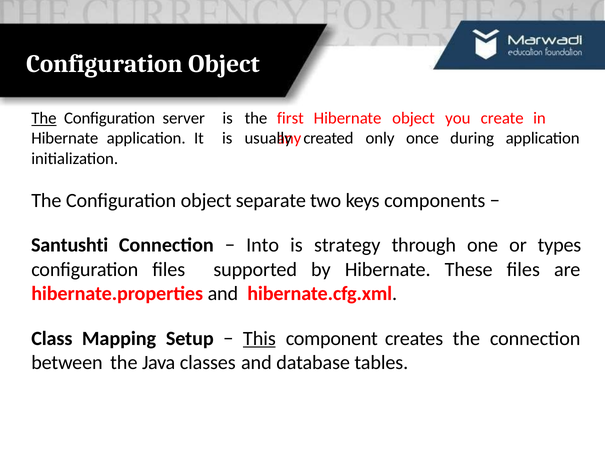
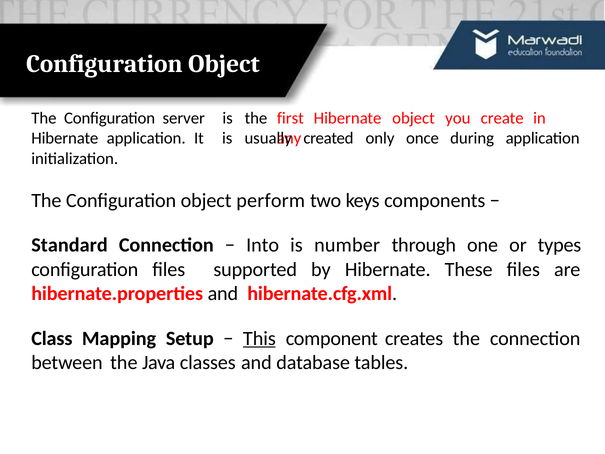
The underline: present -> none (44, 118)
separate: separate -> perform (271, 201)
Santushti: Santushti -> Standard (70, 245)
strategy: strategy -> number (347, 245)
